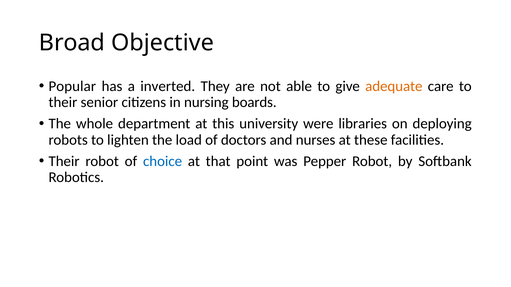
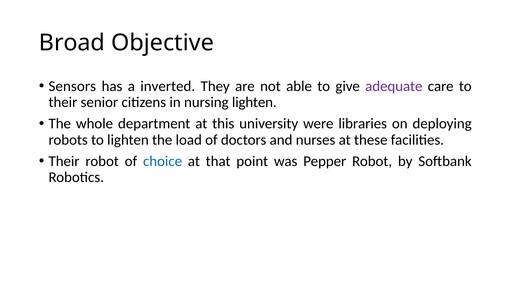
Popular: Popular -> Sensors (72, 86)
adequate colour: orange -> purple (394, 86)
nursing boards: boards -> lighten (254, 102)
